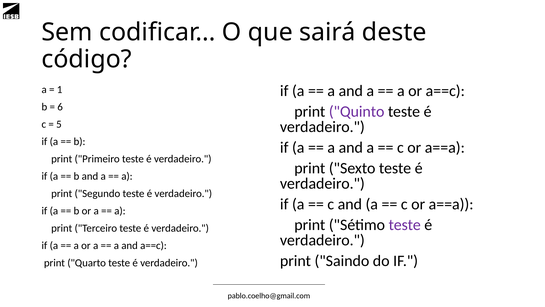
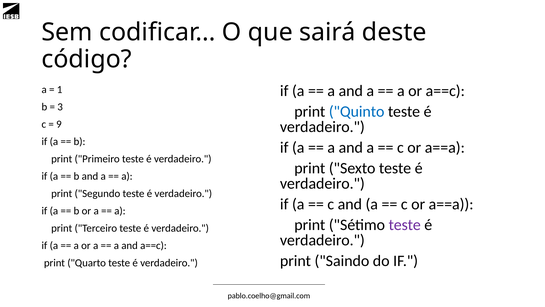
6: 6 -> 3 (60, 107)
Quinto colour: purple -> blue (357, 111)
5: 5 -> 9 (59, 124)
